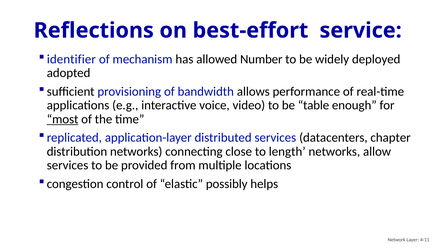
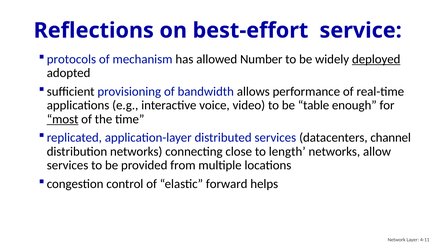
identifier: identifier -> protocols (71, 59)
deployed underline: none -> present (376, 59)
chapter: chapter -> channel (391, 138)
possibly: possibly -> forward (227, 184)
